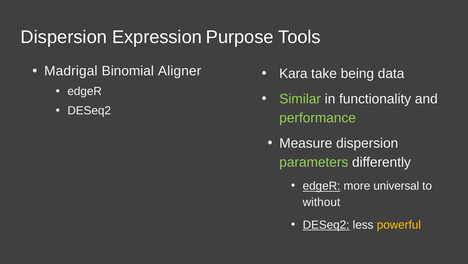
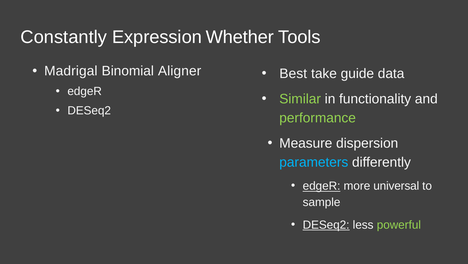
Dispersion: Dispersion -> Constantly (64, 37)
Purpose: Purpose -> Whether (240, 37)
Kara: Kara -> Best (293, 73)
being: being -> guide (357, 73)
parameters colour: light green -> light blue (314, 162)
without: without -> sample (322, 202)
powerful colour: yellow -> light green (399, 224)
